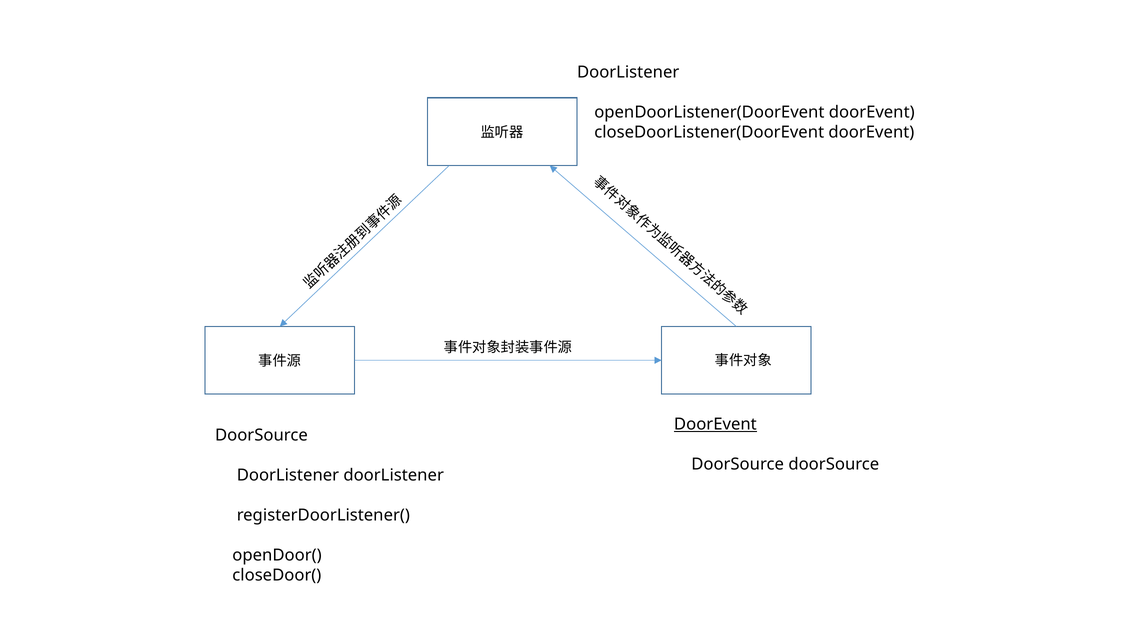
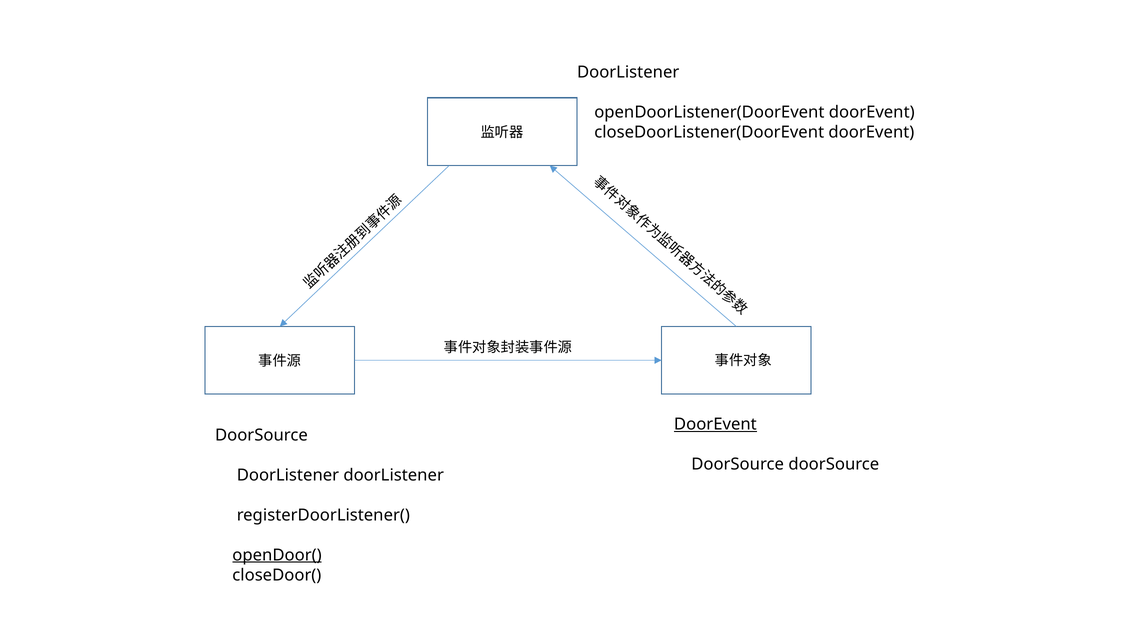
openDoor( underline: none -> present (277, 555)
